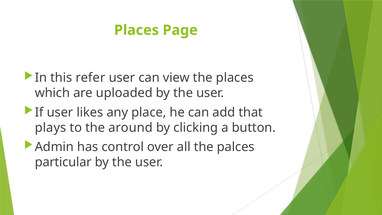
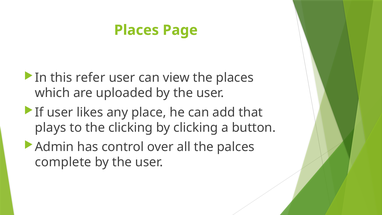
the around: around -> clicking (131, 128)
particular: particular -> complete (63, 162)
